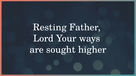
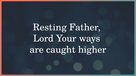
sought: sought -> caught (61, 50)
